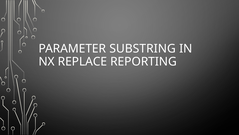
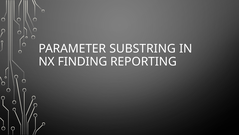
REPLACE: REPLACE -> FINDING (82, 61)
